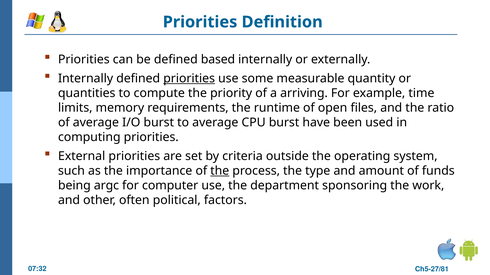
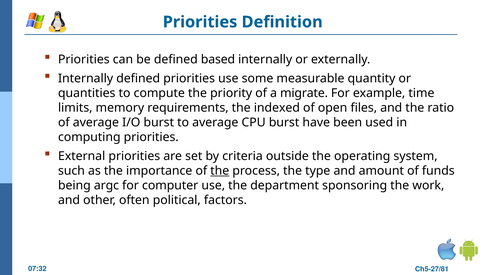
priorities underline: present -> none (189, 79)
arriving: arriving -> migrate (304, 93)
runtime: runtime -> indexed (277, 108)
